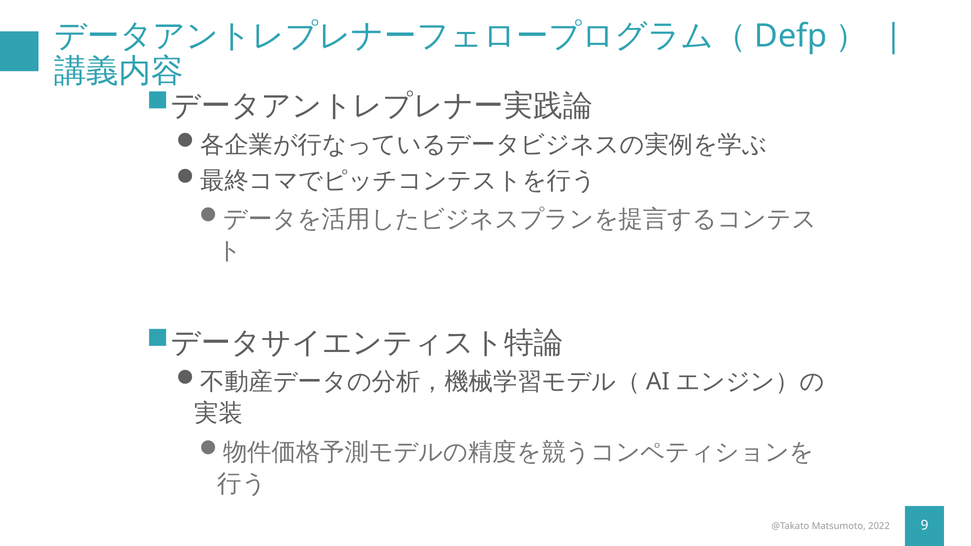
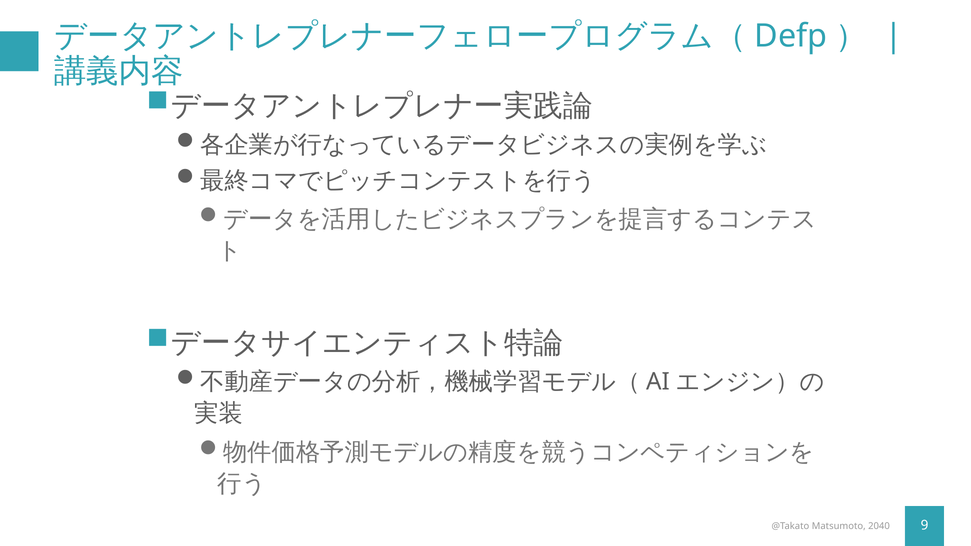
2022: 2022 -> 2040 (879, 526)
